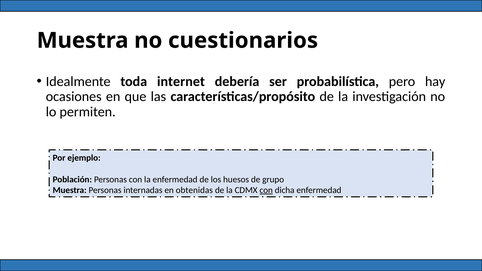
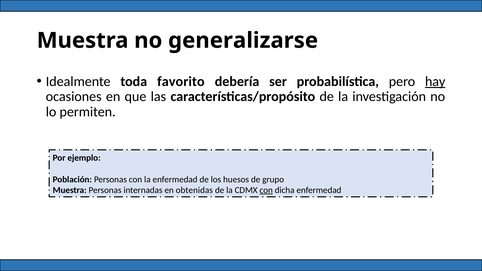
cuestionarios: cuestionarios -> generalizarse (243, 40)
internet: internet -> favorito (181, 81)
hay underline: none -> present (435, 81)
